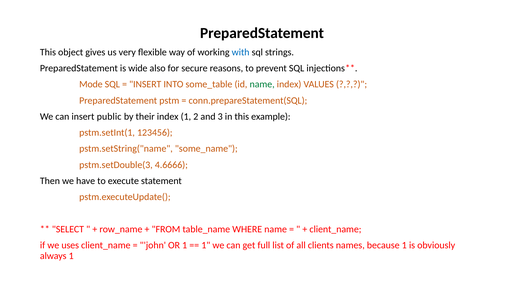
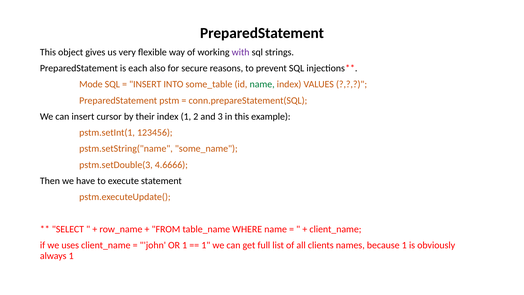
with colour: blue -> purple (241, 52)
wide: wide -> each (138, 68)
public: public -> cursor (109, 116)
